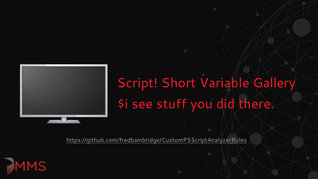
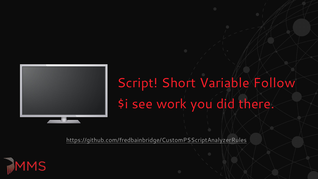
Gallery: Gallery -> Follow (274, 83)
stuff: stuff -> work (172, 104)
